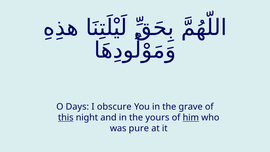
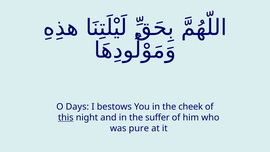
obscure: obscure -> bestows (114, 107)
grave: grave -> cheek (191, 107)
yours: yours -> suffer (157, 117)
him underline: present -> none (191, 117)
